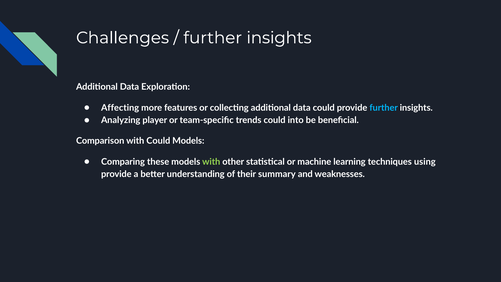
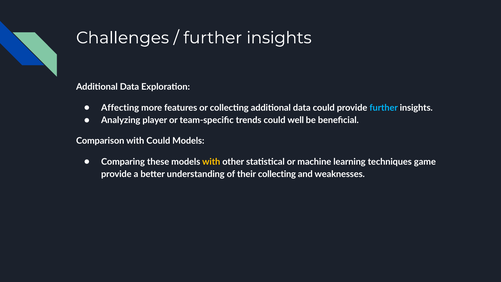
into: into -> well (296, 120)
with colour: light green -> yellow (211, 162)
using: using -> game (425, 162)
their summary: summary -> collecting (277, 174)
